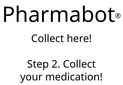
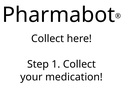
2: 2 -> 1 (56, 64)
